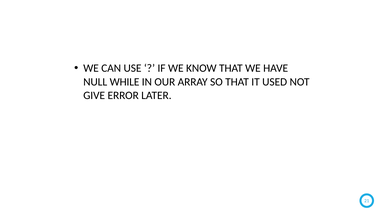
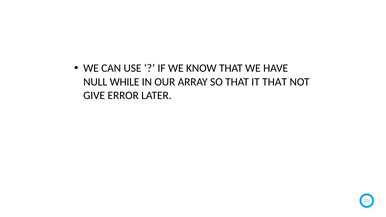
IT USED: USED -> THAT (275, 82)
